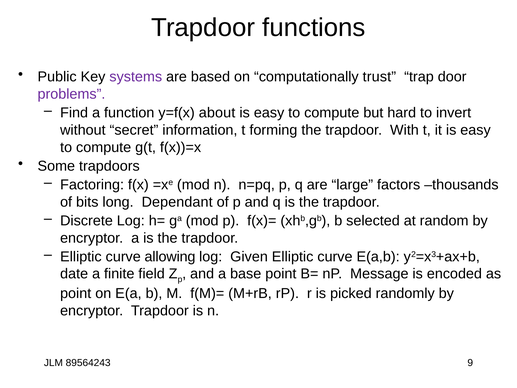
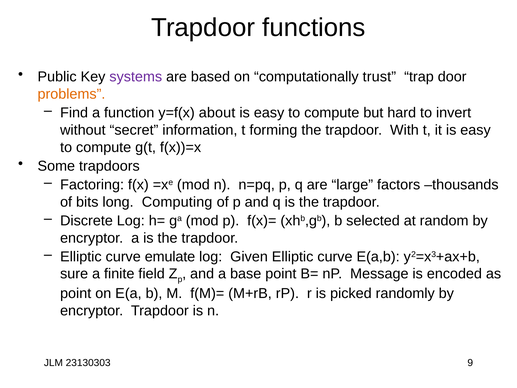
problems colour: purple -> orange (71, 94)
Dependant: Dependant -> Computing (177, 202)
allowing: allowing -> emulate (170, 256)
date: date -> sure (74, 274)
89564243: 89564243 -> 23130303 (88, 363)
